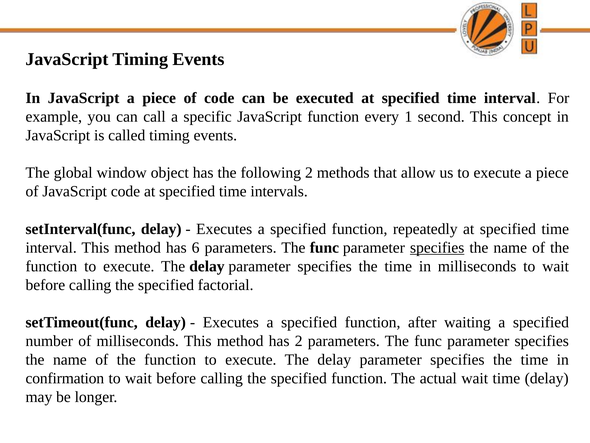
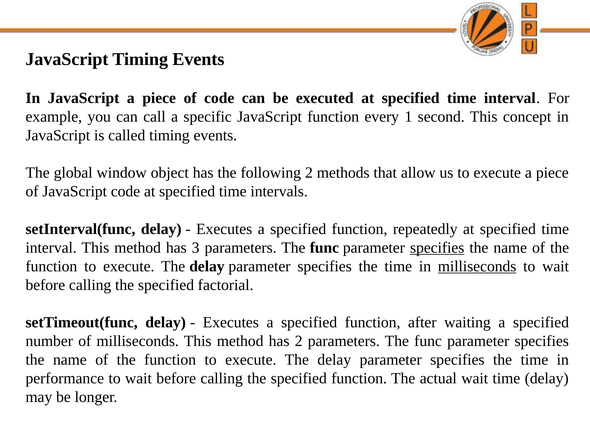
6: 6 -> 3 (196, 247)
milliseconds underline: none -> present (477, 266)
confirmation: confirmation -> performance (65, 378)
